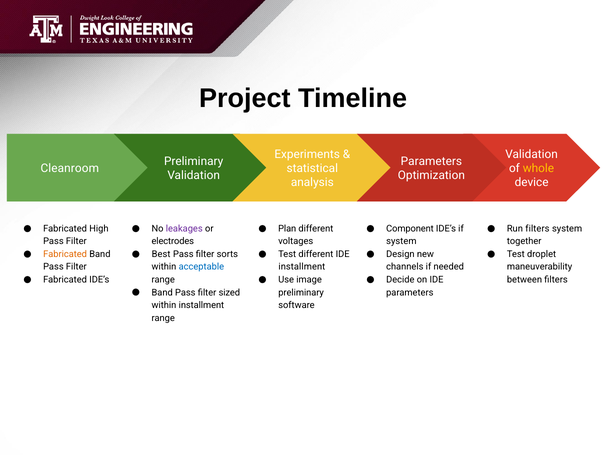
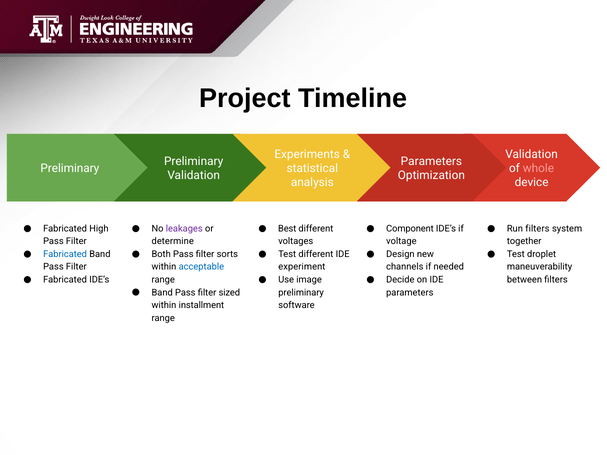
Cleanroom: Cleanroom -> Preliminary (70, 169)
whole colour: yellow -> pink (538, 169)
Plan: Plan -> Best (287, 229)
electrodes: electrodes -> determine (173, 241)
system: system -> voltage (401, 241)
Fabricated colour: orange -> blue (65, 254)
Best: Best -> Both (161, 254)
installment: installment -> experiment (302, 267)
